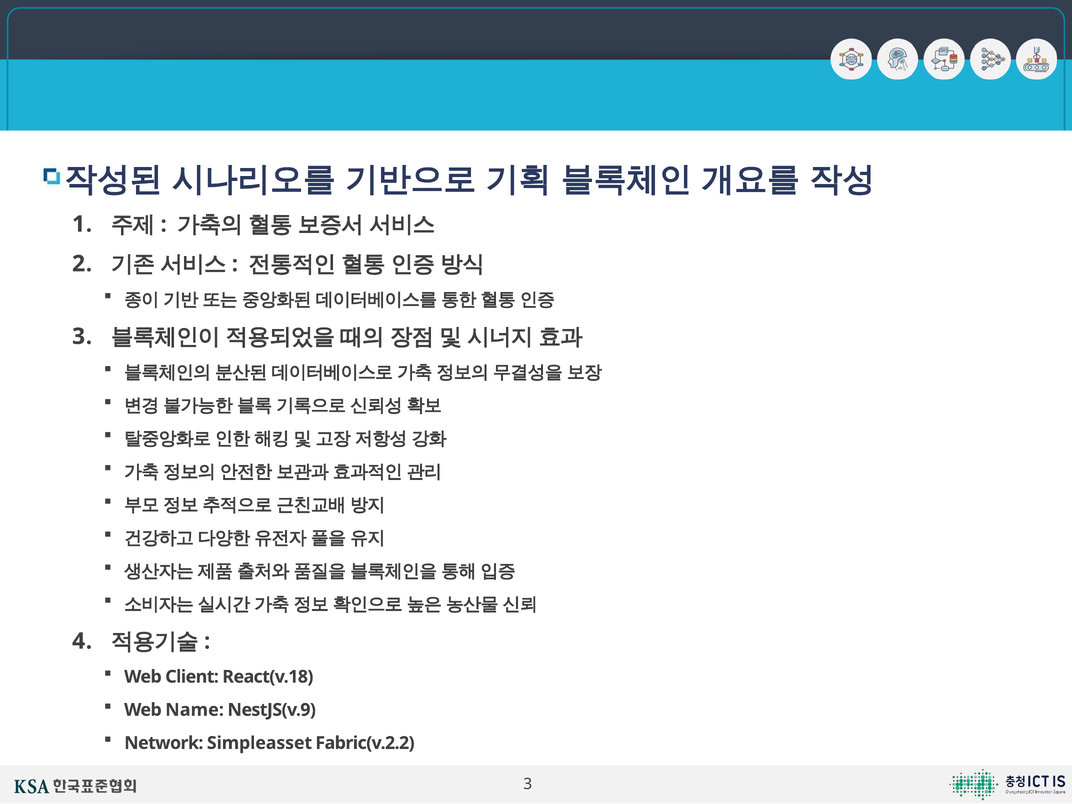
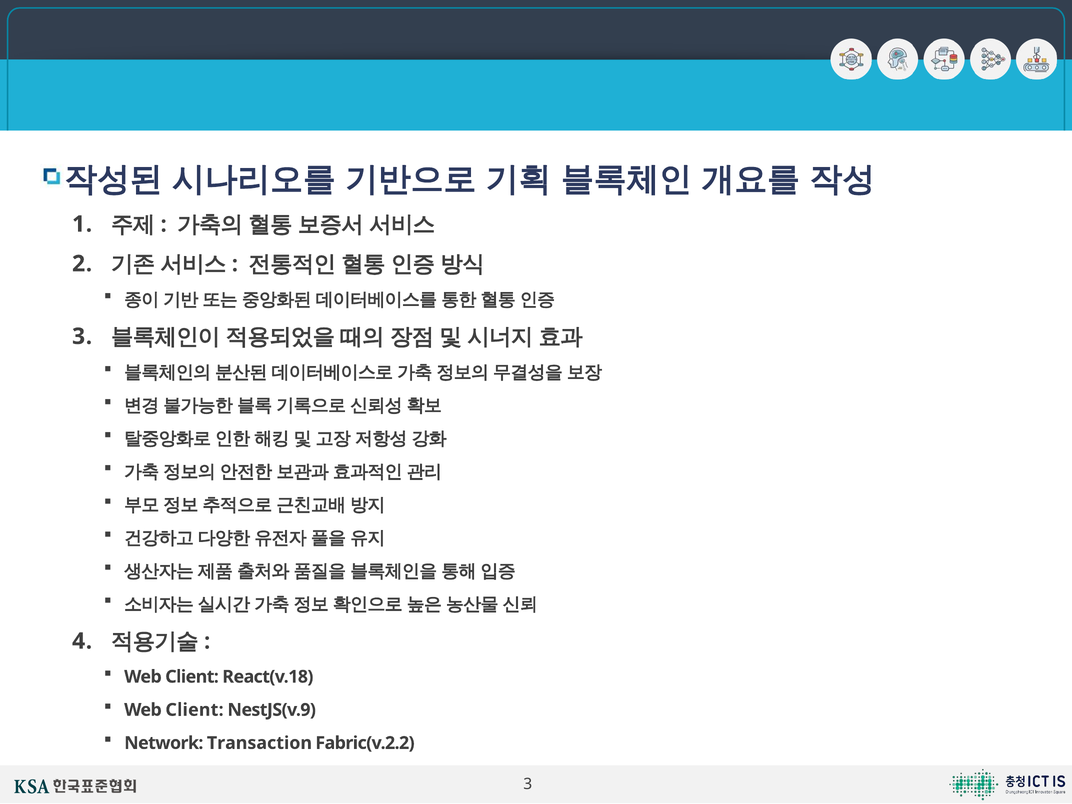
Name: Name -> Client (195, 710)
Simpleasset: Simpleasset -> Transaction (259, 743)
